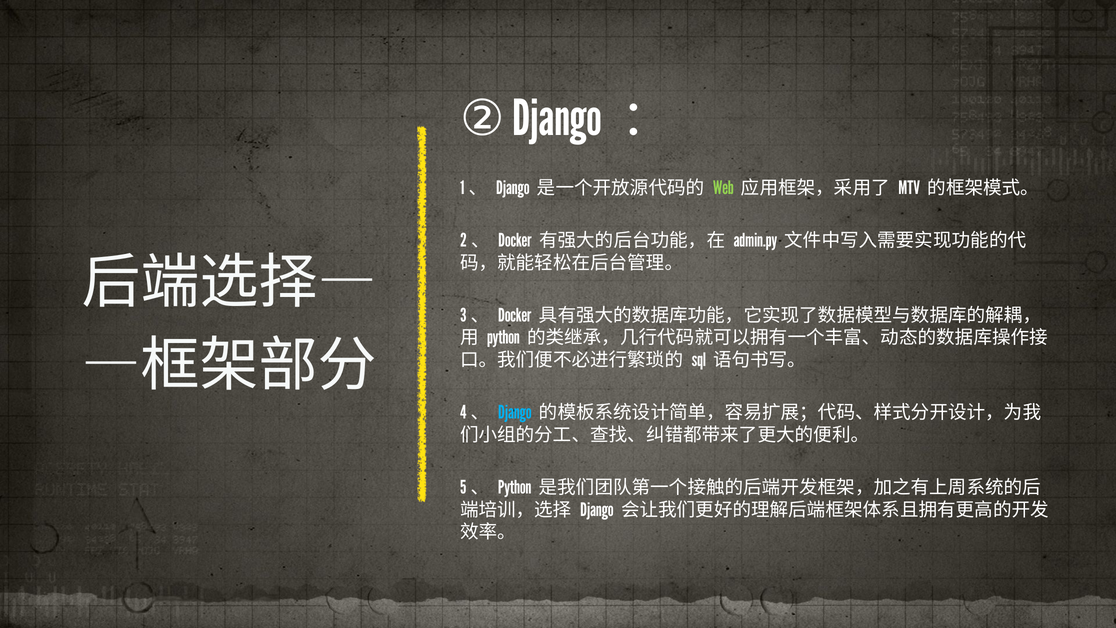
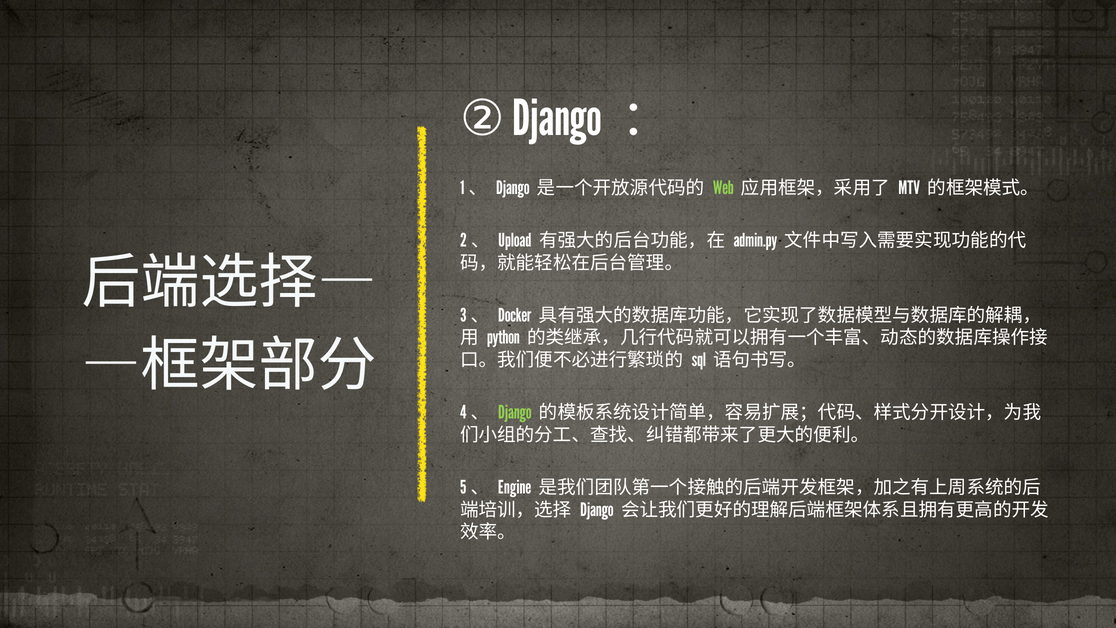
2、 Docker: Docker -> Upload (515, 240)
Django colour: light blue -> light green (515, 413)
5、 Python: Python -> Engine (515, 487)
